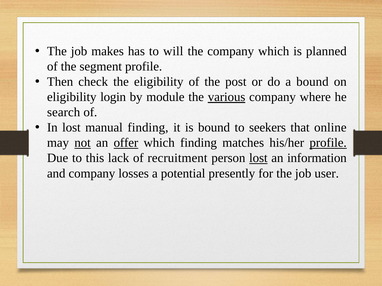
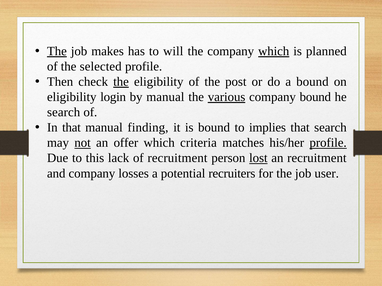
The underline: none -> present (57, 51)
which underline: none -> present (274, 51)
segment: segment -> selected (101, 67)
the underline: none -> present (121, 82)
by module: module -> manual (165, 97)
company where: where -> bound (315, 97)
In lost: lost -> that (71, 128)
seekers: seekers -> implies (268, 128)
that online: online -> search (330, 128)
offer underline: present -> none (126, 143)
which finding: finding -> criteria (198, 143)
an information: information -> recruitment (317, 158)
presently: presently -> recruiters (232, 174)
